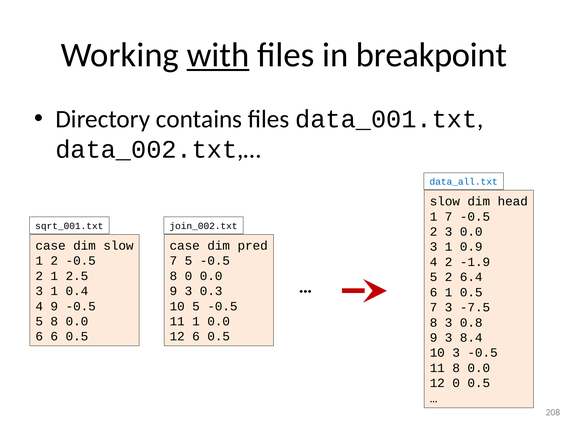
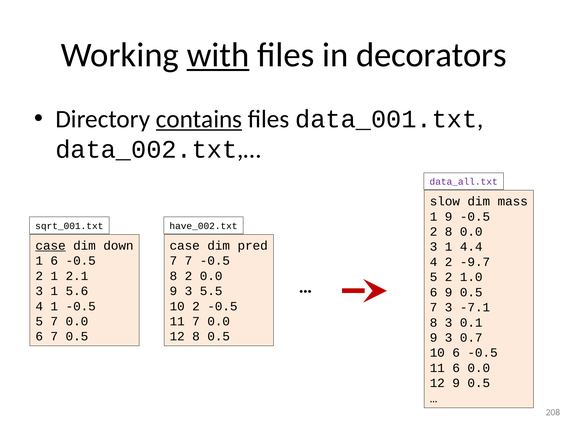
breakpoint: breakpoint -> decorators (431, 55)
contains underline: none -> present (199, 119)
data_all.txt colour: blue -> purple (464, 182)
head: head -> mass (513, 201)
1 7: 7 -> 9 (449, 217)
join_002.txt: join_002.txt -> have_002.txt (204, 226)
2 3: 3 -> 8 (449, 232)
case underline: none -> present (51, 246)
dim slow: slow -> down (118, 246)
0.9: 0.9 -> 4.4 (471, 247)
1 2: 2 -> 6 (54, 261)
7 5: 5 -> 7 (188, 261)
-1.9: -1.9 -> -9.7 (475, 262)
2.5: 2.5 -> 2.1 (77, 276)
8 0: 0 -> 2 (188, 276)
6.4: 6.4 -> 1.0 (471, 277)
0.4: 0.4 -> 5.6 (77, 291)
0.3: 0.3 -> 5.5 (211, 291)
6 1: 1 -> 9 (449, 292)
4 9: 9 -> 1 (54, 306)
10 5: 5 -> 2 (196, 306)
-7.5: -7.5 -> -7.1 (475, 307)
5 8: 8 -> 7 (54, 321)
11 1: 1 -> 7 (196, 321)
0.8: 0.8 -> 0.1 (471, 323)
6 6: 6 -> 7 (54, 336)
12 6: 6 -> 8 (196, 336)
8.4: 8.4 -> 0.7 (471, 338)
10 3: 3 -> 6 (456, 353)
11 8: 8 -> 6 (456, 368)
12 0: 0 -> 9 (456, 383)
